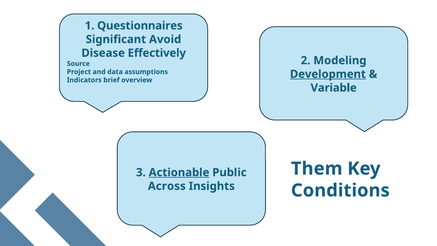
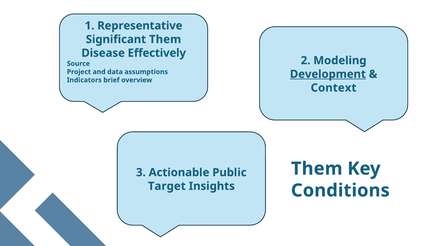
Questionnaires: Questionnaires -> Representative (140, 26)
Significant Avoid: Avoid -> Them (165, 39)
Variable: Variable -> Context (334, 88)
Actionable underline: present -> none (179, 172)
Across: Across -> Target (167, 186)
